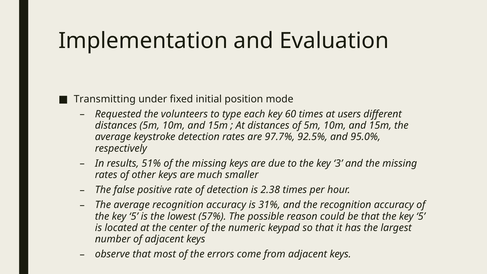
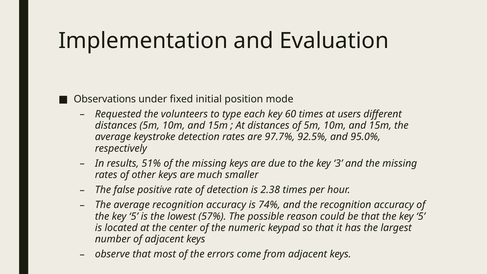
Transmitting: Transmitting -> Observations (105, 99)
31%: 31% -> 74% (269, 205)
